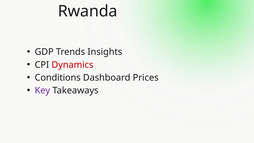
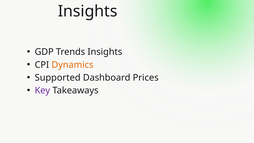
Rwanda: Rwanda -> Insights (88, 11)
Dynamics colour: red -> orange (72, 65)
Conditions: Conditions -> Supported (58, 78)
